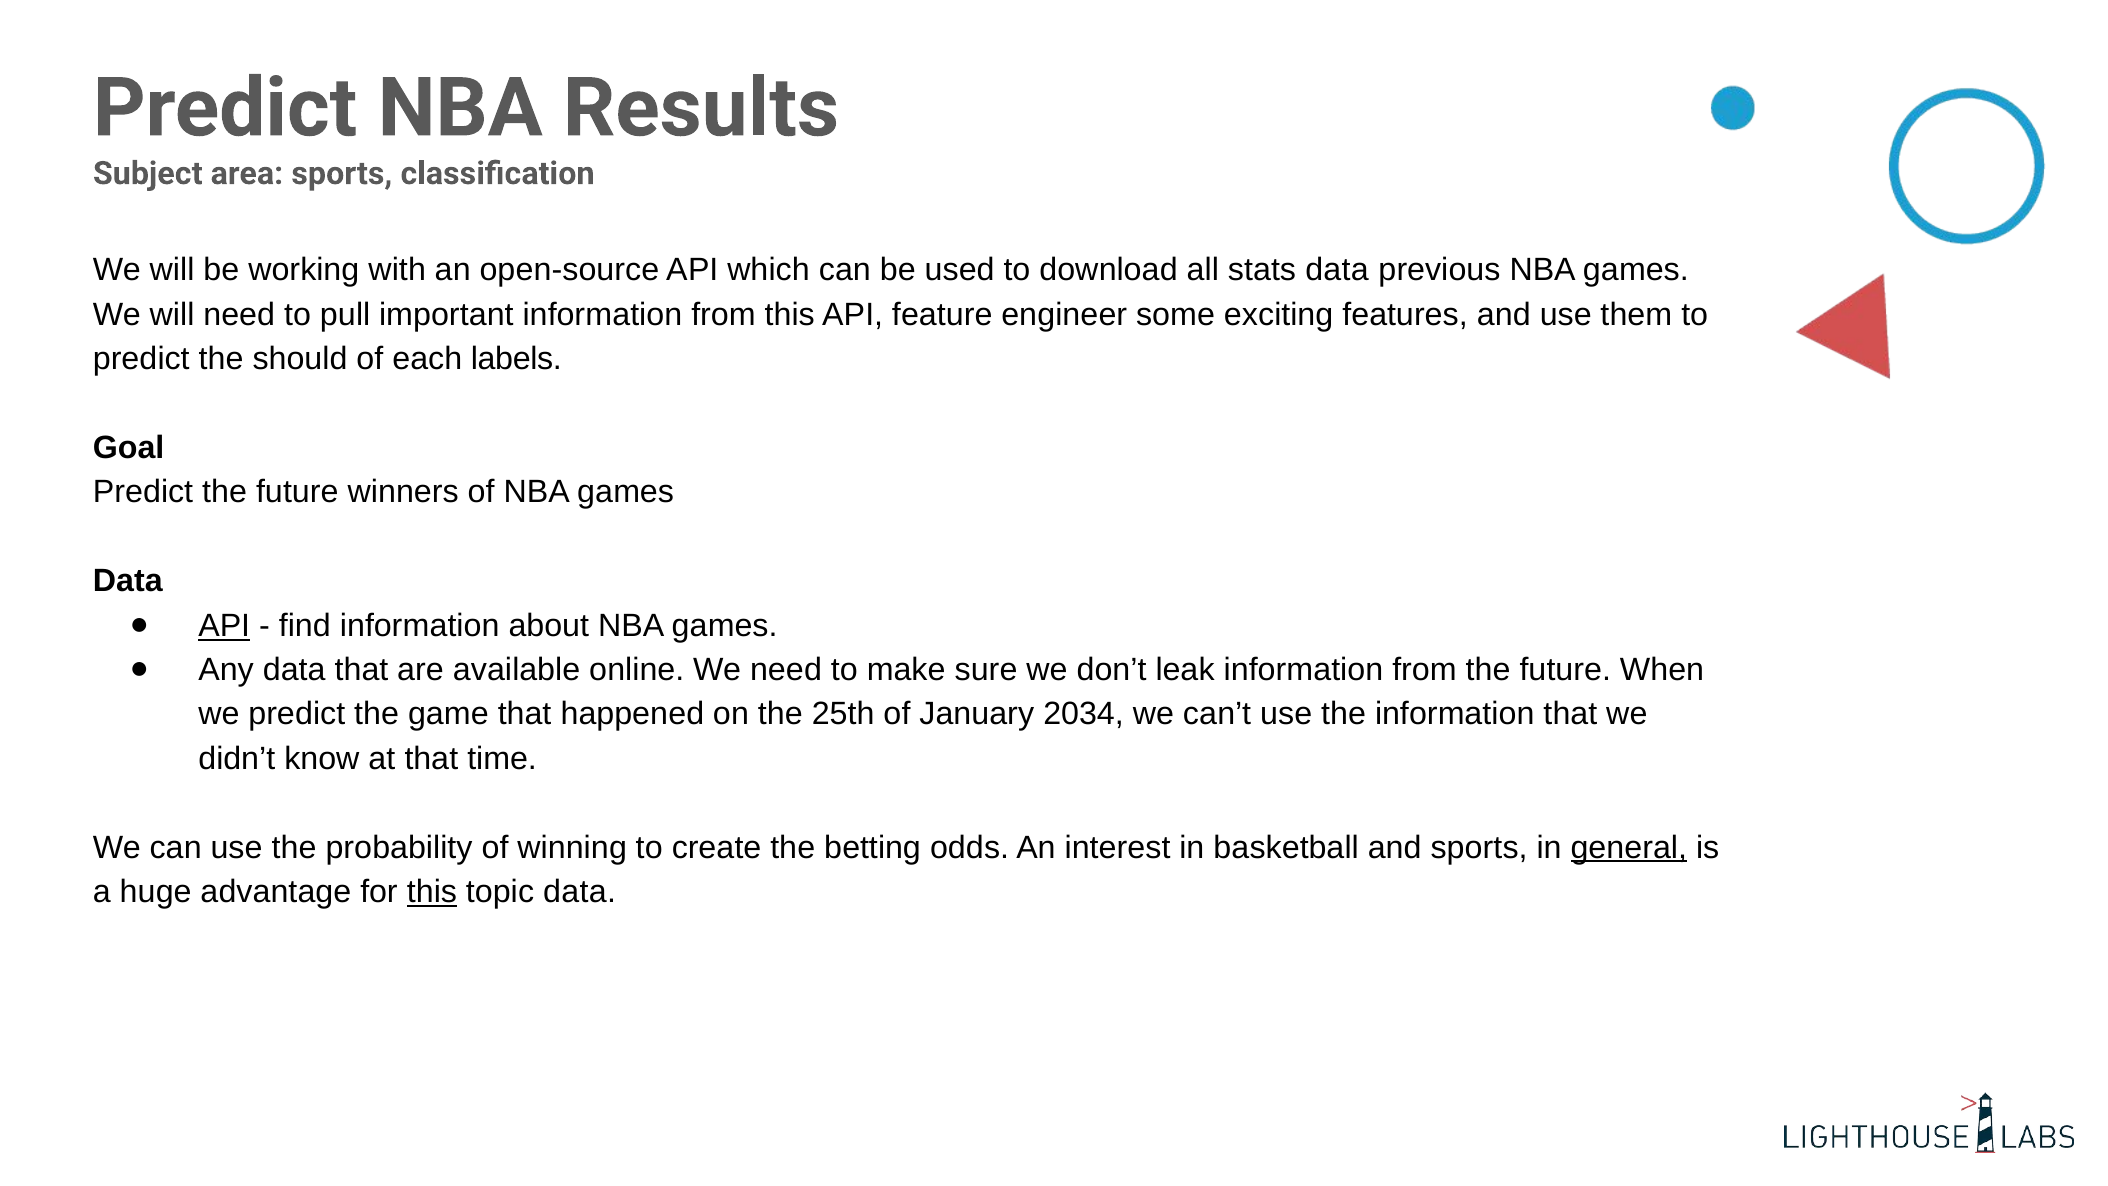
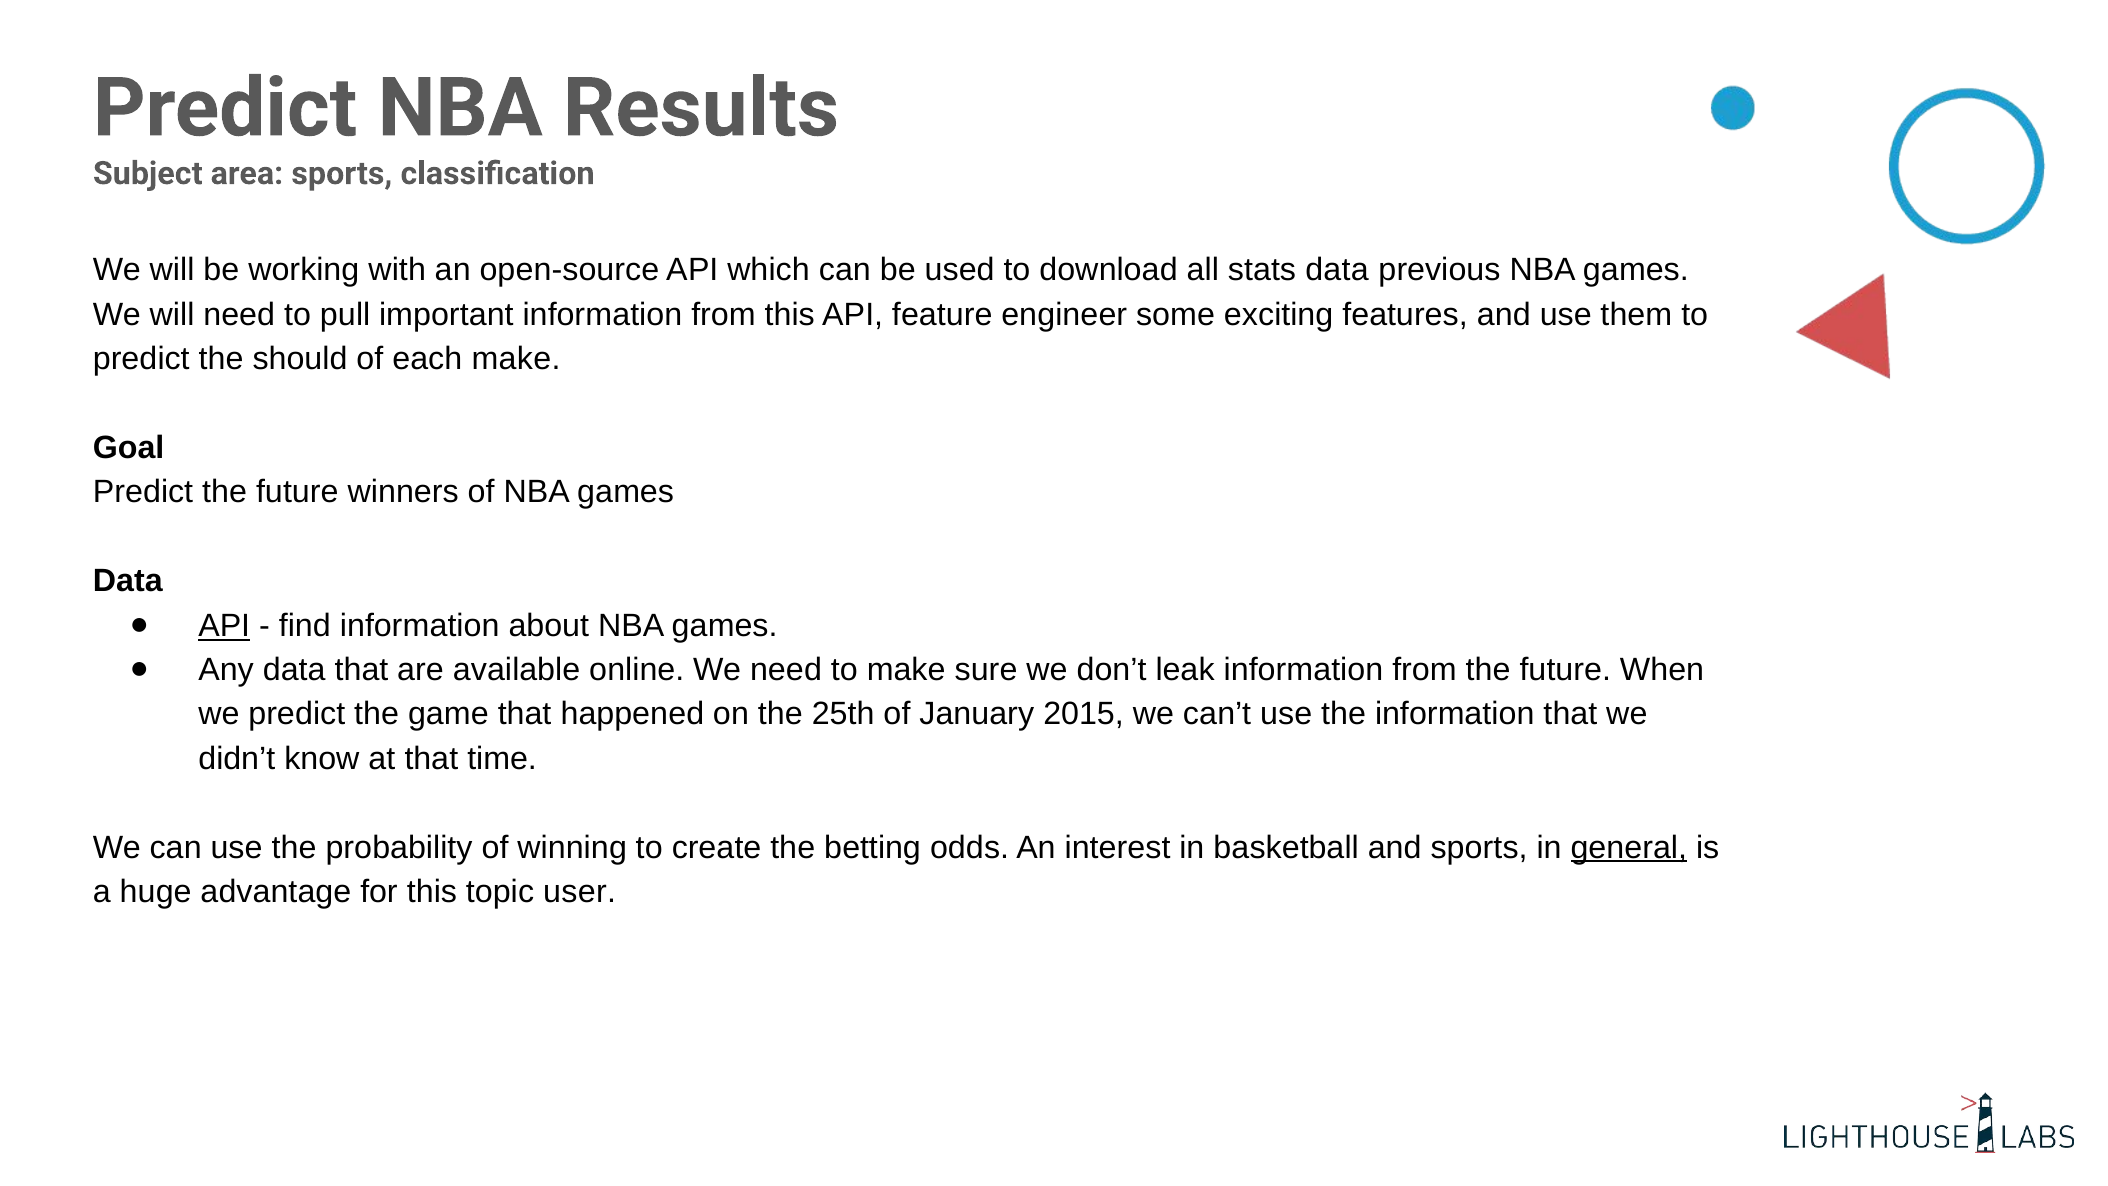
each labels: labels -> make (516, 359)
2034: 2034 -> 2015 (1084, 714)
this underline: present -> none (432, 892)
topic data: data -> user (580, 892)
